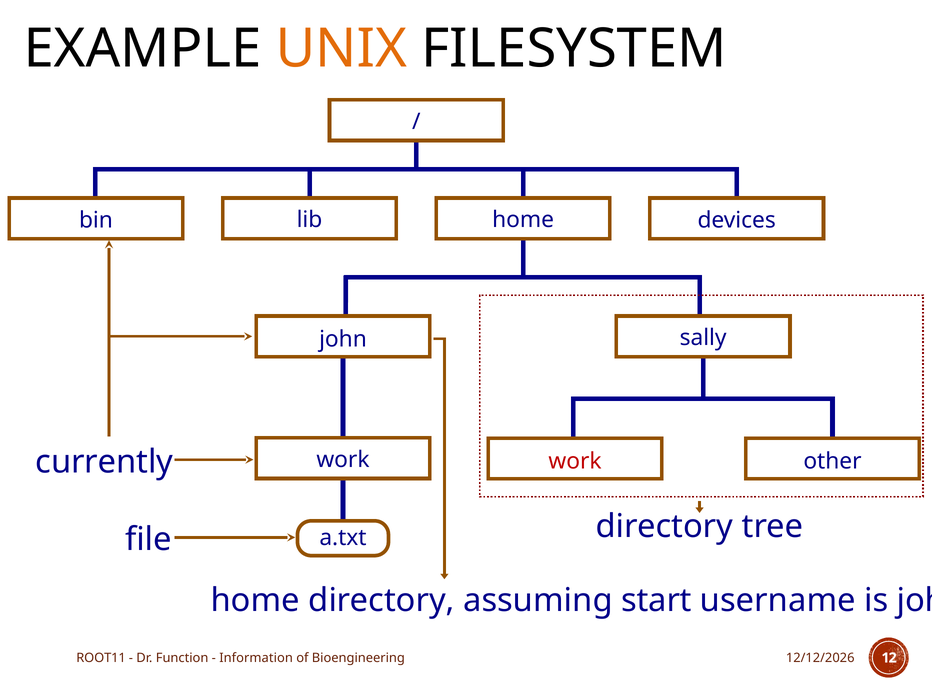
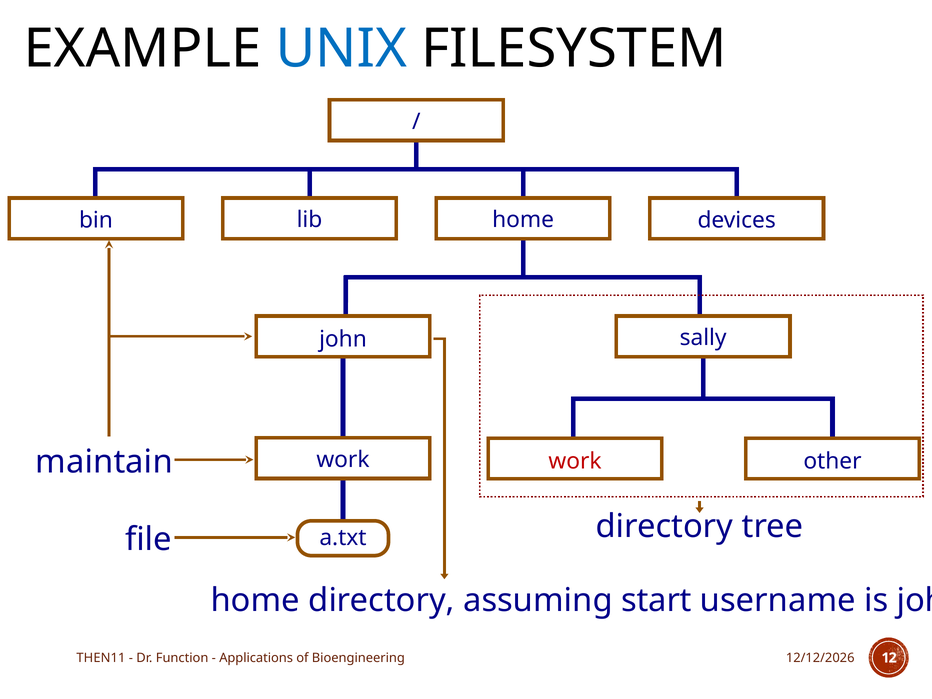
UNIX colour: orange -> blue (341, 49)
currently: currently -> maintain (104, 462)
ROOT11: ROOT11 -> THEN11 (101, 658)
Information: Information -> Applications (256, 658)
